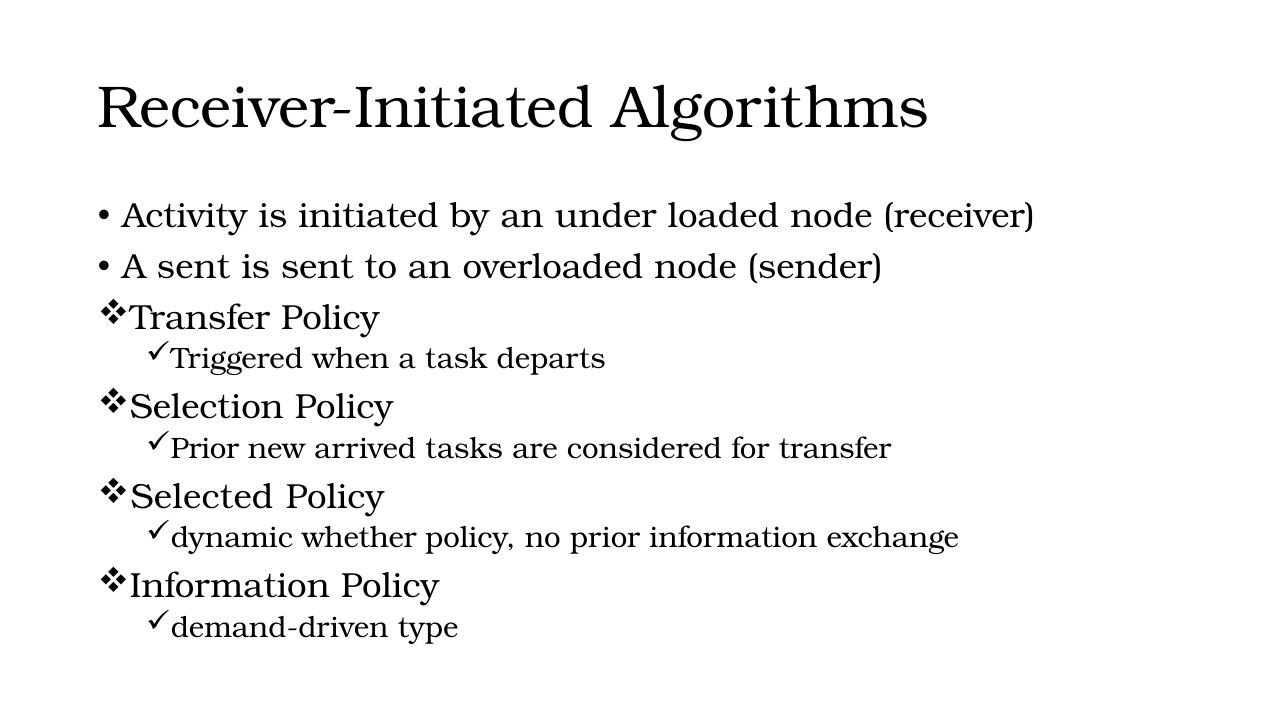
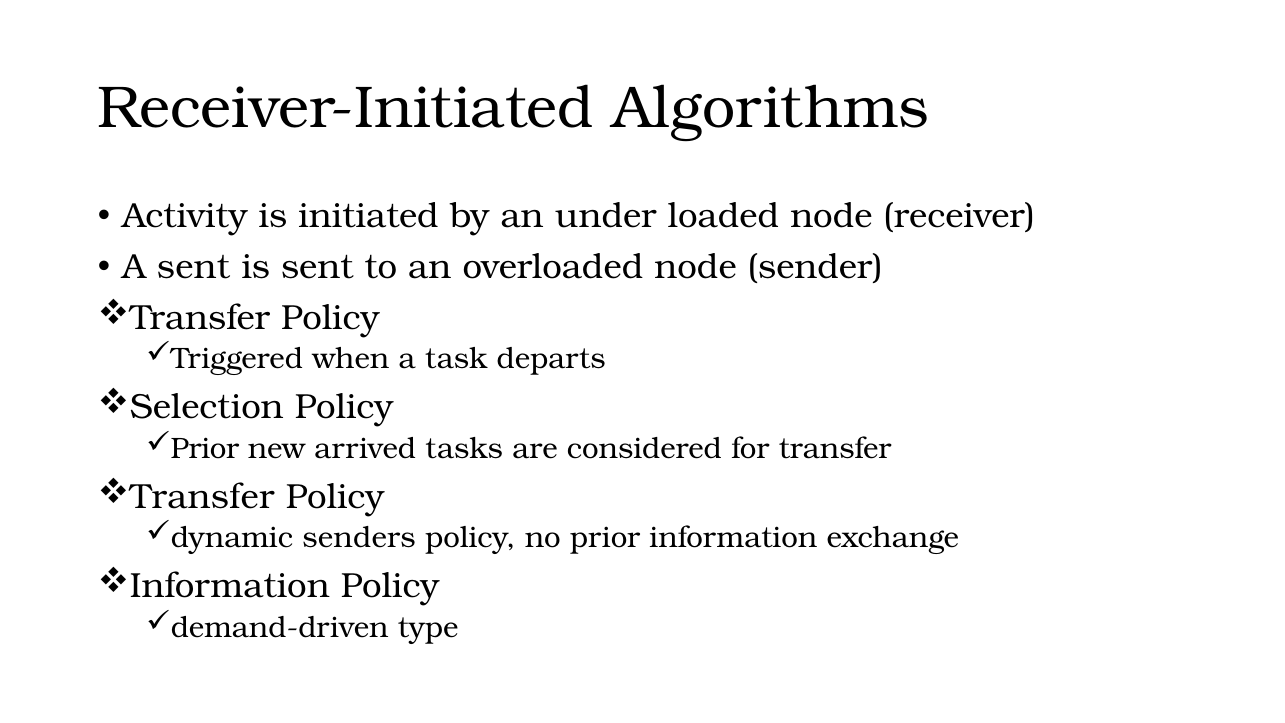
Selected: Selected -> Transfer (202, 497)
whether: whether -> senders (359, 538)
